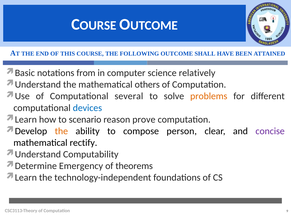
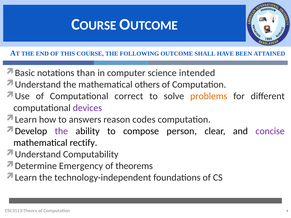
from: from -> than (86, 73)
relatively: relatively -> intended (197, 73)
several: several -> correct (129, 96)
devices colour: blue -> purple (87, 108)
scenario: scenario -> answers (85, 120)
prove: prove -> codes (144, 120)
the colour: orange -> purple (61, 131)
